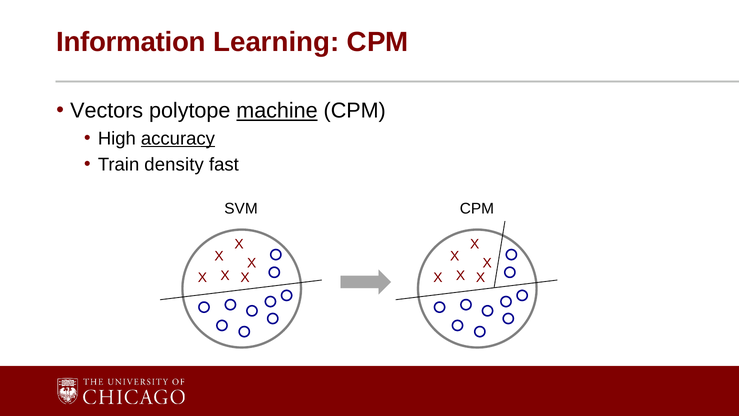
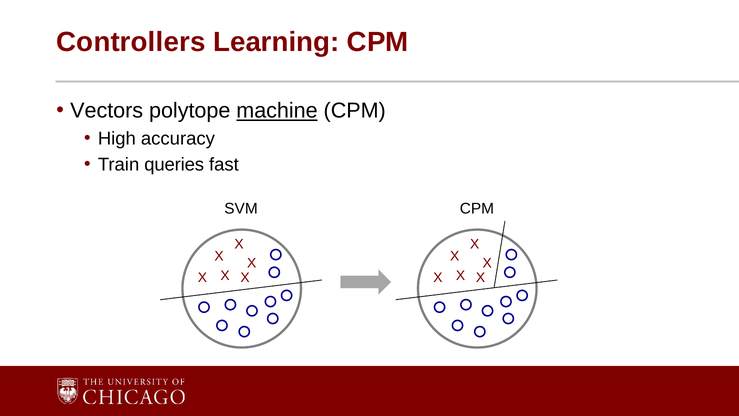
Information: Information -> Controllers (131, 42)
accuracy underline: present -> none (178, 138)
density: density -> queries (174, 164)
